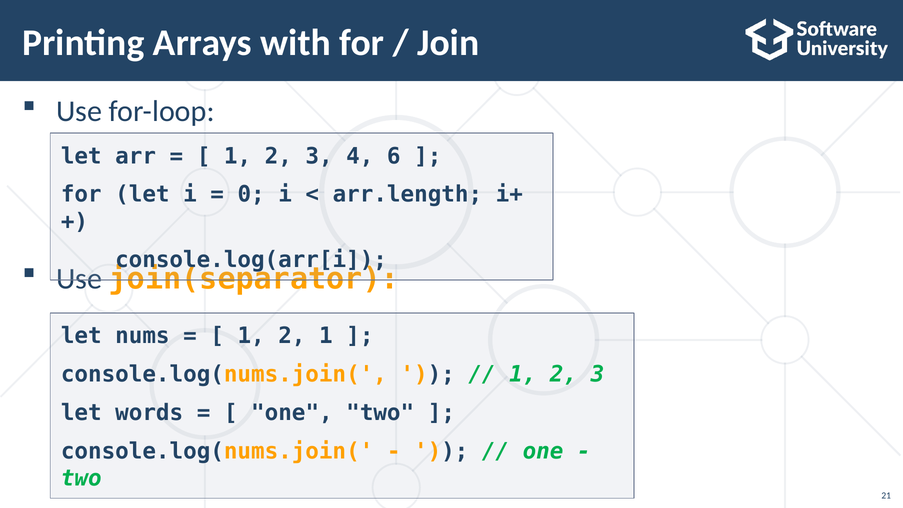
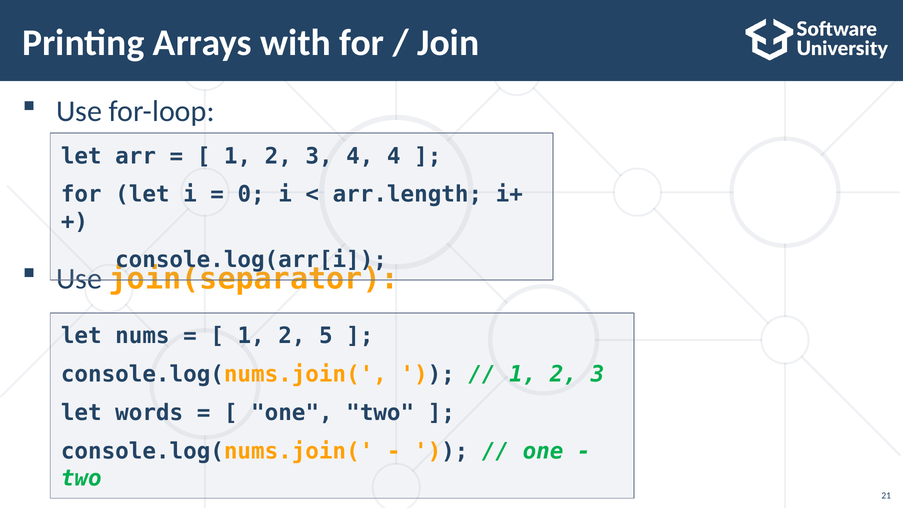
4 6: 6 -> 4 (394, 156)
2 1: 1 -> 5 (326, 336)
